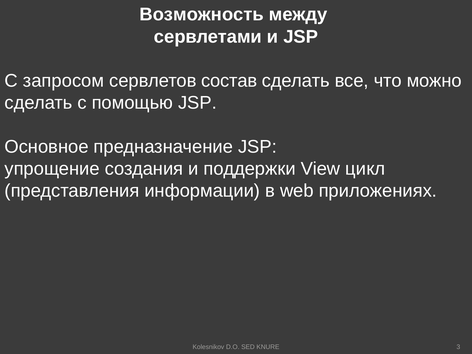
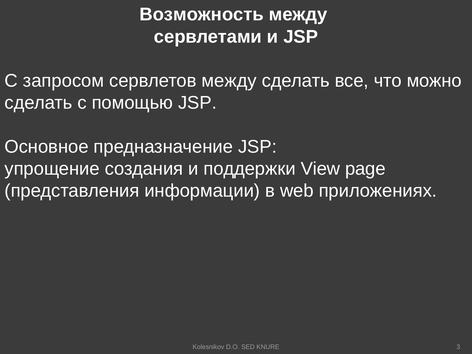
сервлетов состав: состав -> между (229, 81)
цикл: цикл -> page (365, 169)
